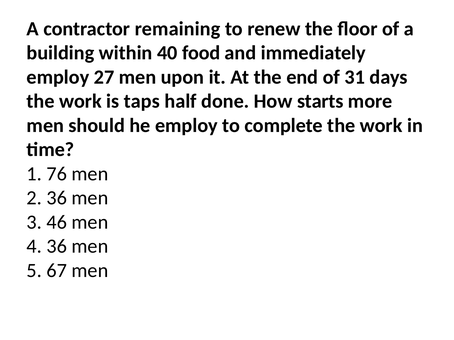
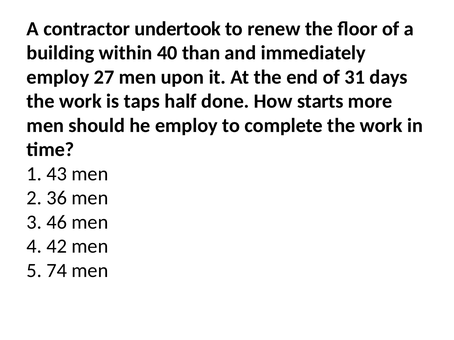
remaining: remaining -> undertook (178, 29)
food: food -> than (201, 53)
76: 76 -> 43 (57, 174)
4 36: 36 -> 42 (57, 247)
67: 67 -> 74 (57, 271)
